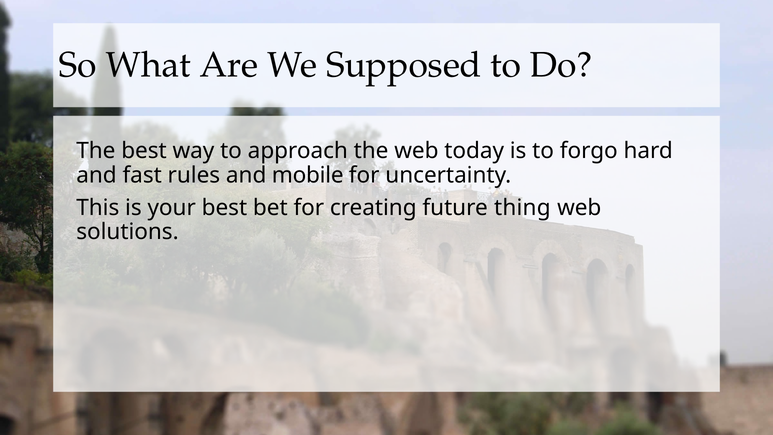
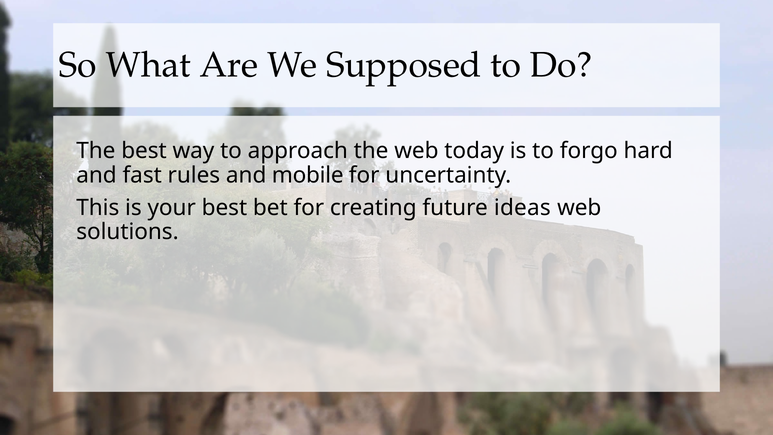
thing: thing -> ideas (522, 208)
